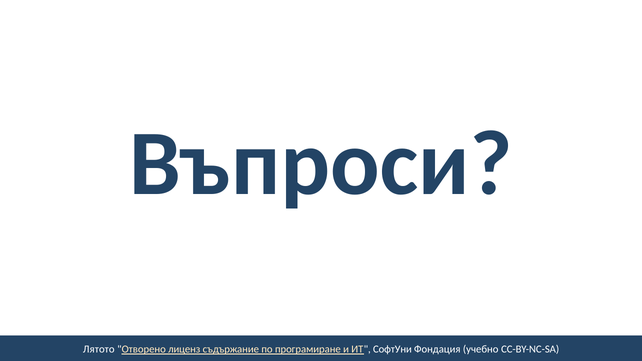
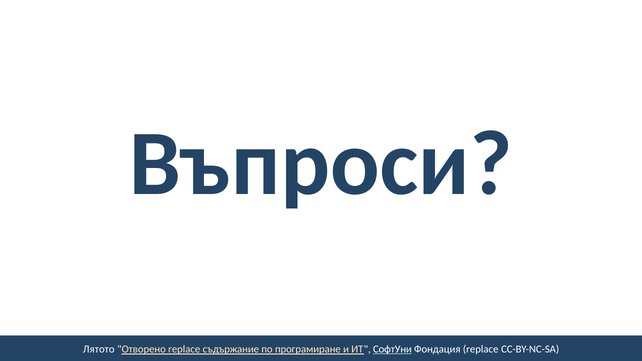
Отворено лиценз: лиценз -> replace (184, 349)
СофтУни underline: none -> present (392, 349)
Фондация учебно: учебно -> replace (481, 349)
